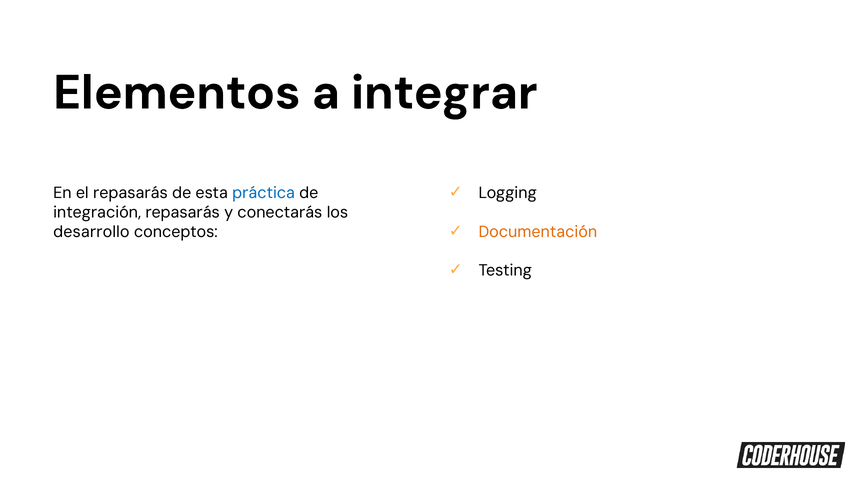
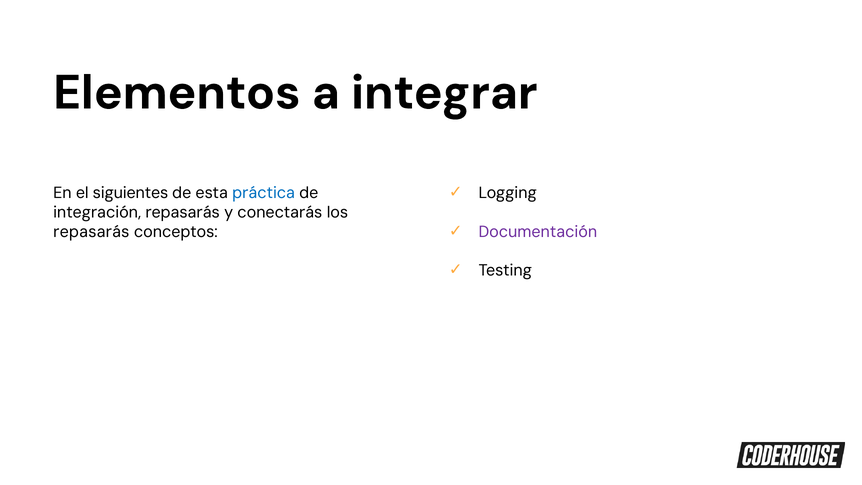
el repasarás: repasarás -> siguientes (130, 193)
Documentación colour: orange -> purple (538, 232)
desarrollo: desarrollo -> repasarás (91, 232)
